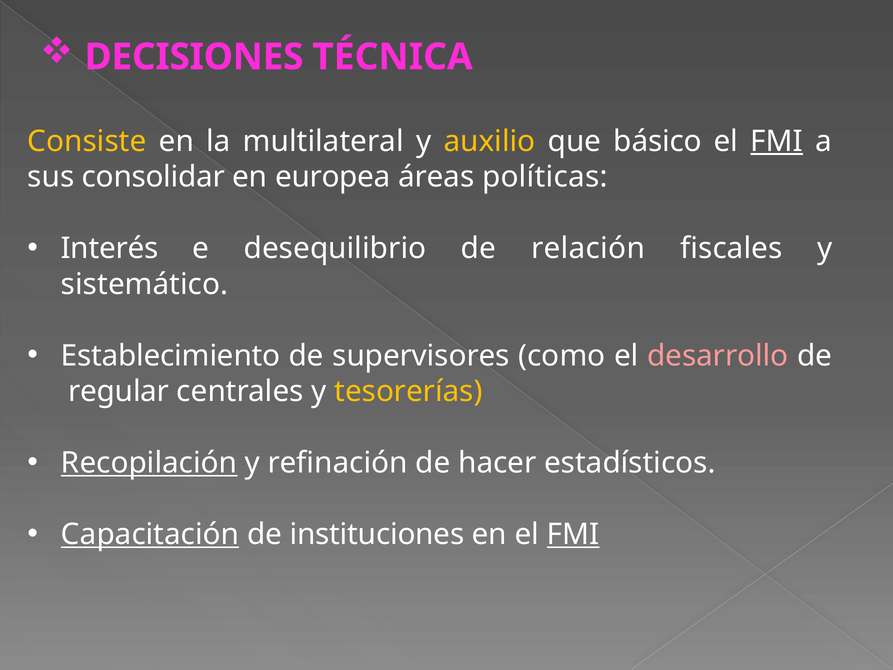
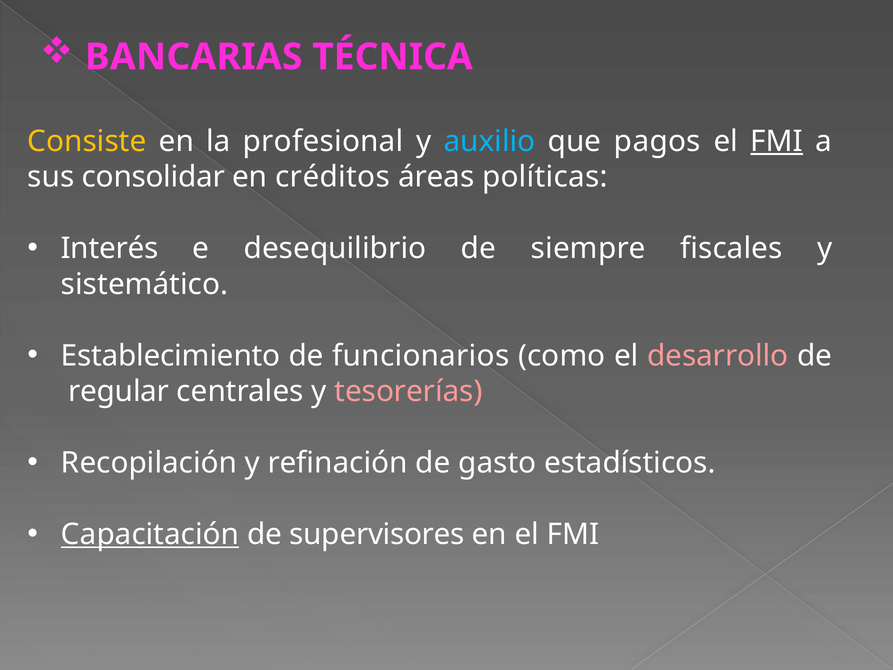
DECISIONES: DECISIONES -> BANCARIAS (194, 57)
multilateral: multilateral -> profesional (323, 141)
auxilio colour: yellow -> light blue (490, 141)
básico: básico -> pagos (657, 141)
europea: europea -> créditos (333, 177)
relación: relación -> siempre (588, 248)
supervisores: supervisores -> funcionarios (421, 356)
tesorerías colour: yellow -> pink (408, 391)
Recopilación underline: present -> none (149, 463)
hacer: hacer -> gasto (497, 463)
instituciones: instituciones -> supervisores (377, 534)
FMI underline: present -> none (573, 534)
